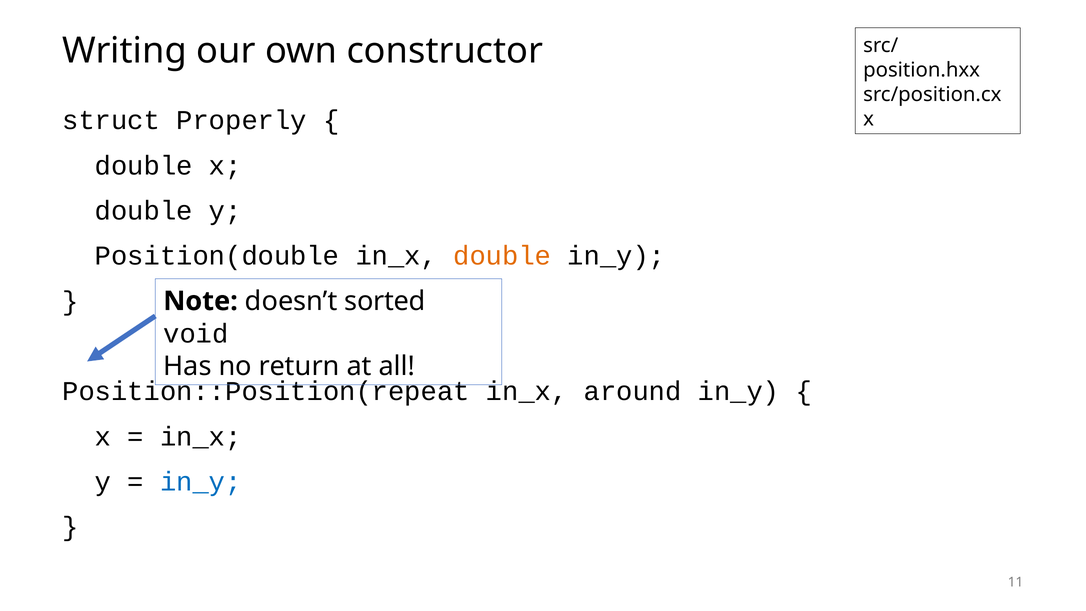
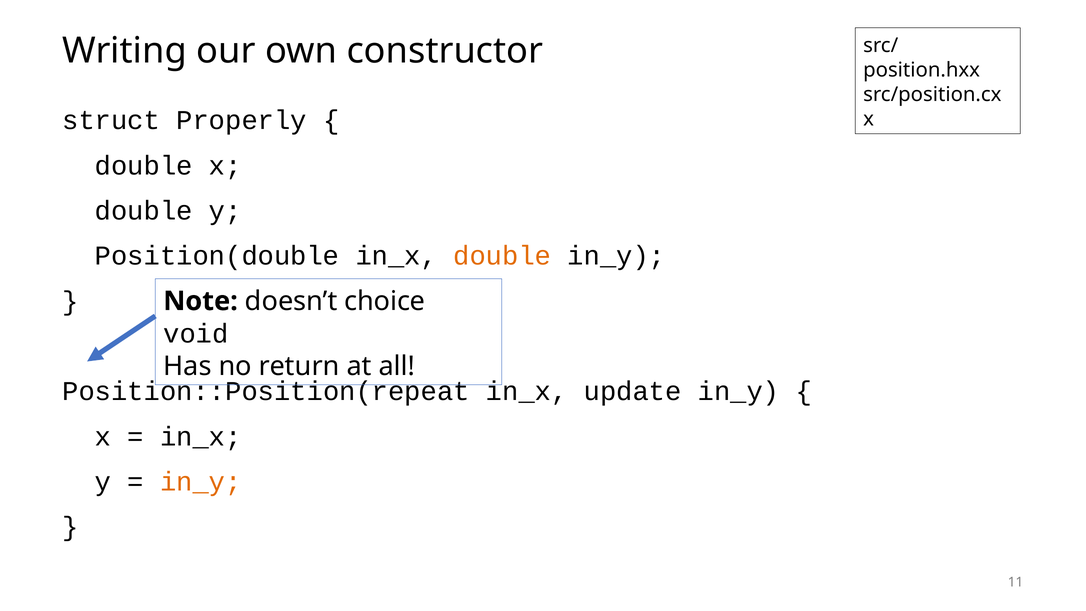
sorted: sorted -> choice (385, 301)
around: around -> update (633, 391)
in_y colour: blue -> orange (201, 482)
